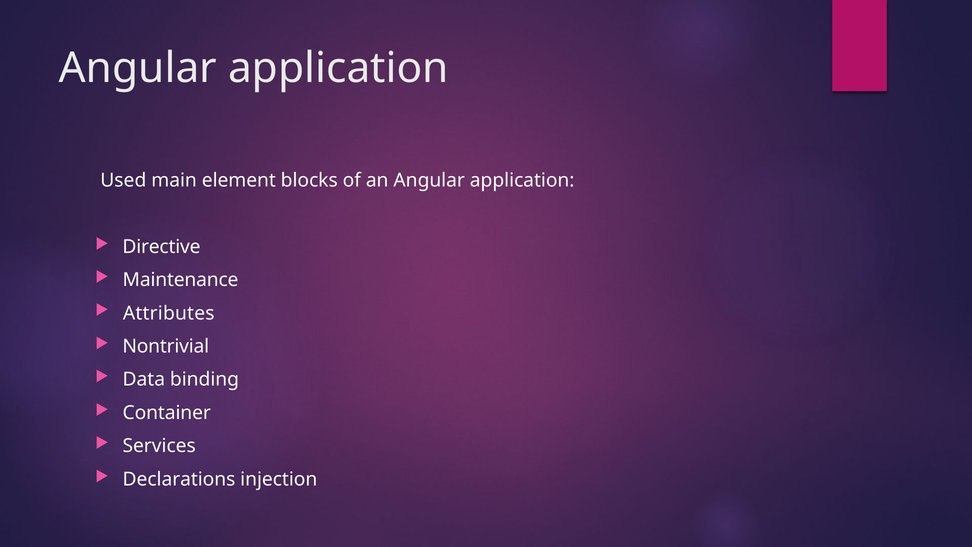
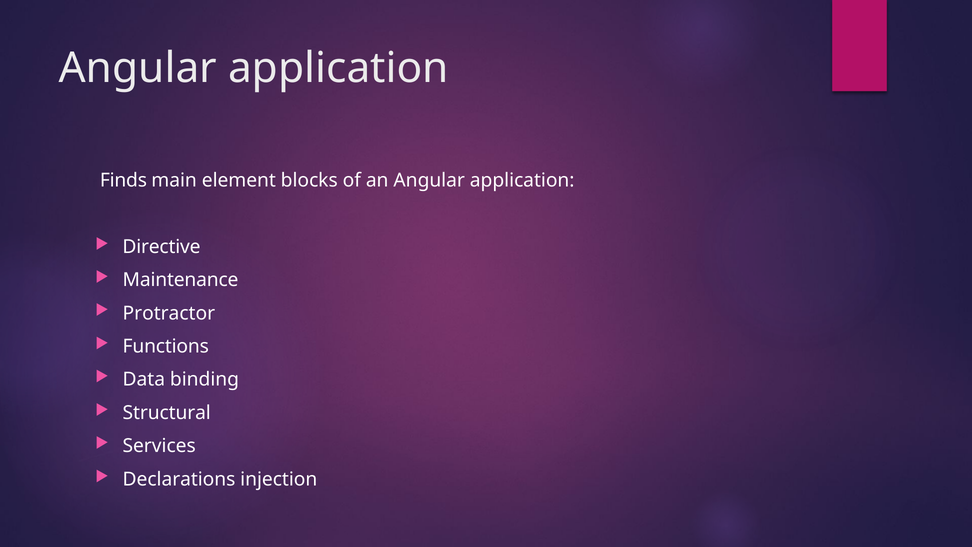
Used: Used -> Finds (123, 180)
Attributes: Attributes -> Protractor (169, 313)
Nontrivial: Nontrivial -> Functions (166, 346)
Container: Container -> Structural (167, 413)
